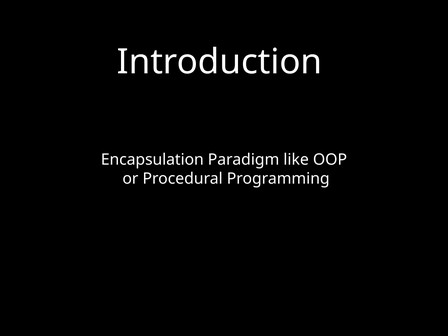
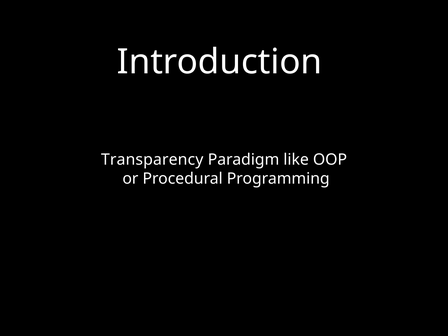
Encapsulation: Encapsulation -> Transparency (152, 160)
